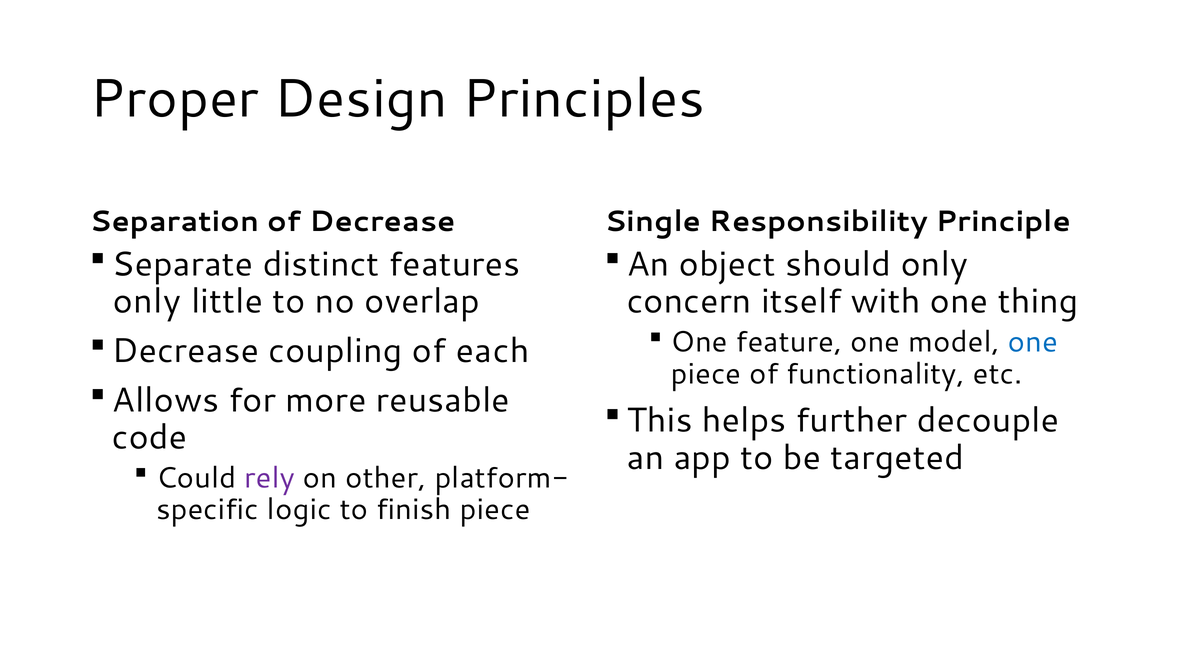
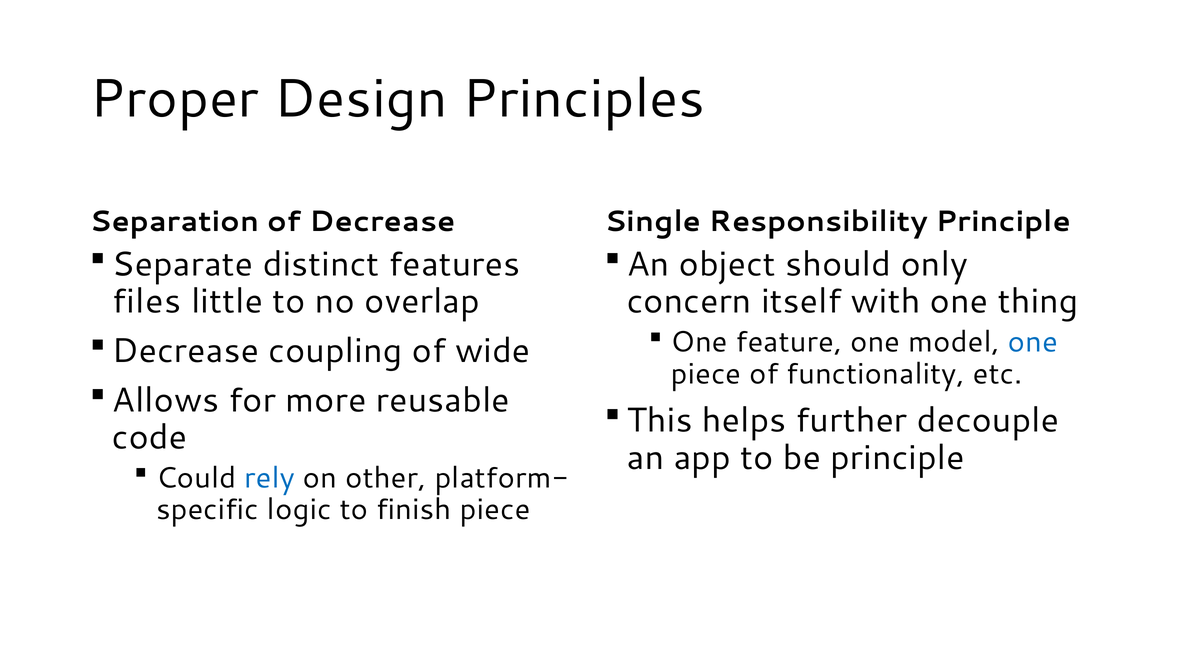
only: only -> files (147, 302)
each: each -> wide (493, 351)
be targeted: targeted -> principle (897, 458)
rely colour: purple -> blue (270, 478)
